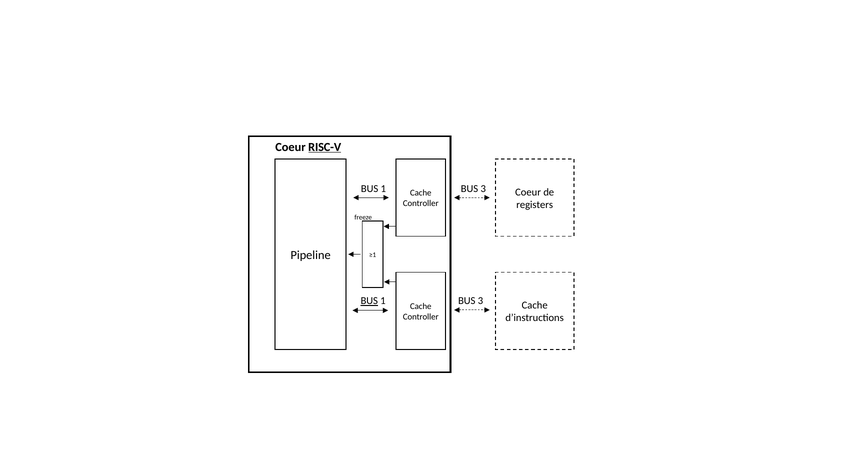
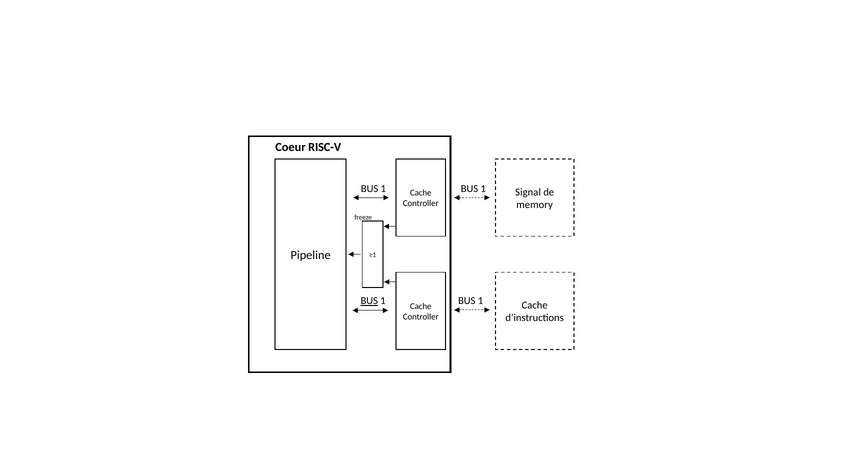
RISC-V underline: present -> none (325, 147)
3: 3 -> 1 (483, 189)
Coeur: Coeur -> Signal (528, 192)
registers: registers -> memory (535, 205)
3: 3 -> 1 (481, 301)
